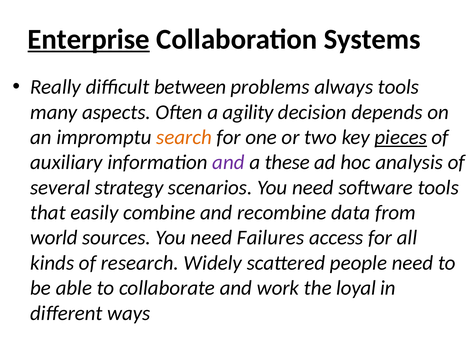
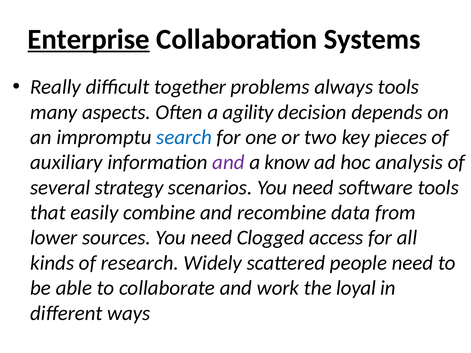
between: between -> together (190, 87)
search colour: orange -> blue (184, 137)
pieces underline: present -> none (401, 137)
these: these -> know (287, 162)
world: world -> lower (54, 238)
Failures: Failures -> Clogged (271, 238)
